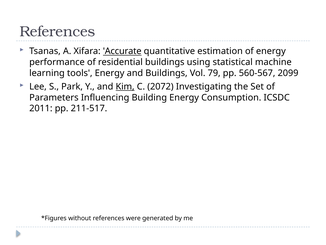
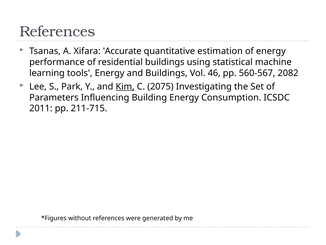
Accurate underline: present -> none (122, 51)
79: 79 -> 46 (214, 73)
2099: 2099 -> 2082 (288, 73)
2072: 2072 -> 2075 (160, 86)
211-517: 211-517 -> 211-715 (89, 108)
